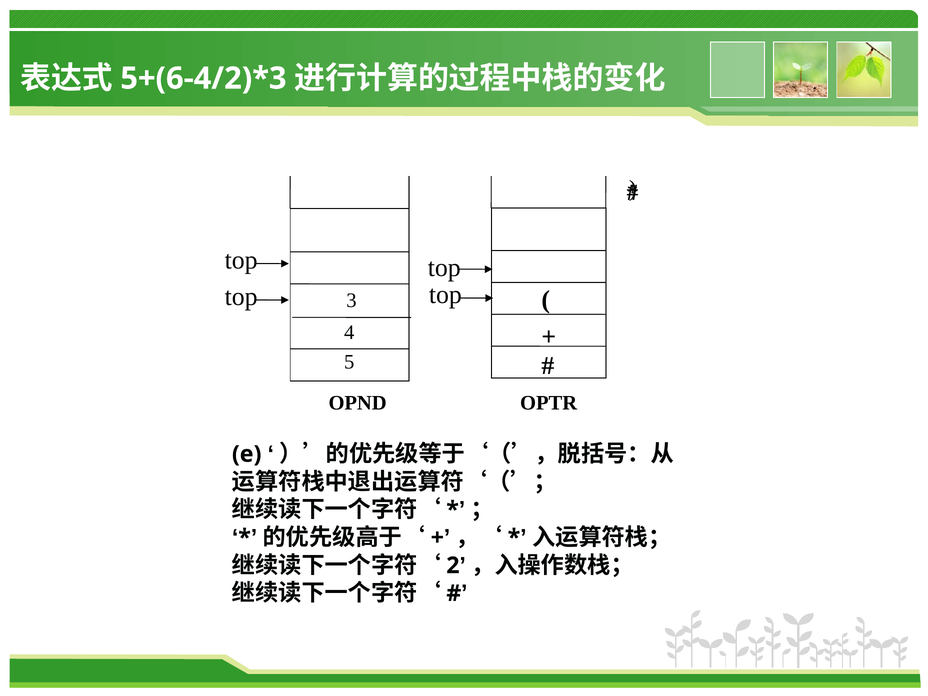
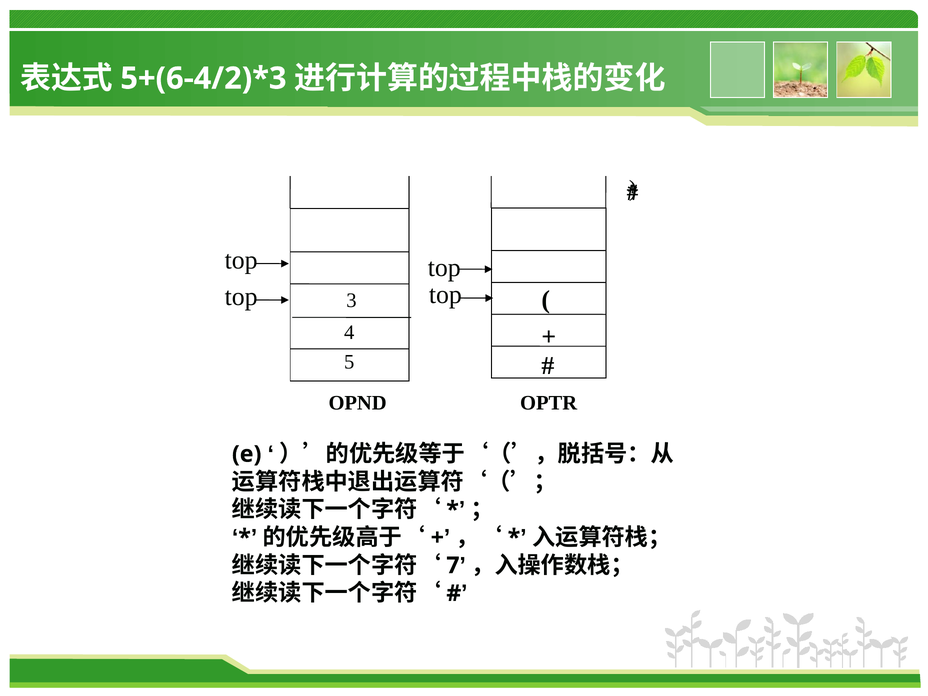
2: 2 -> 7 (453, 565)
